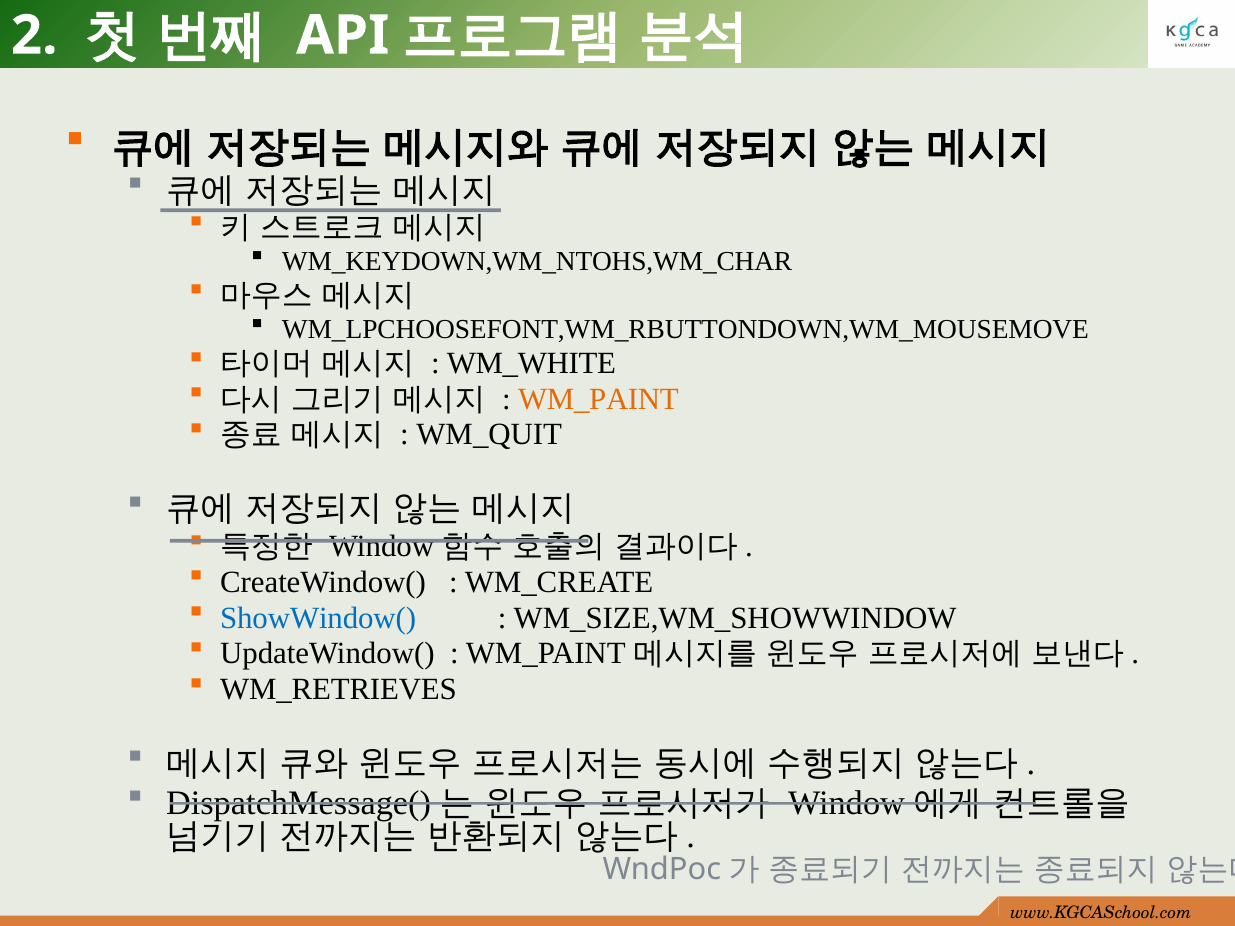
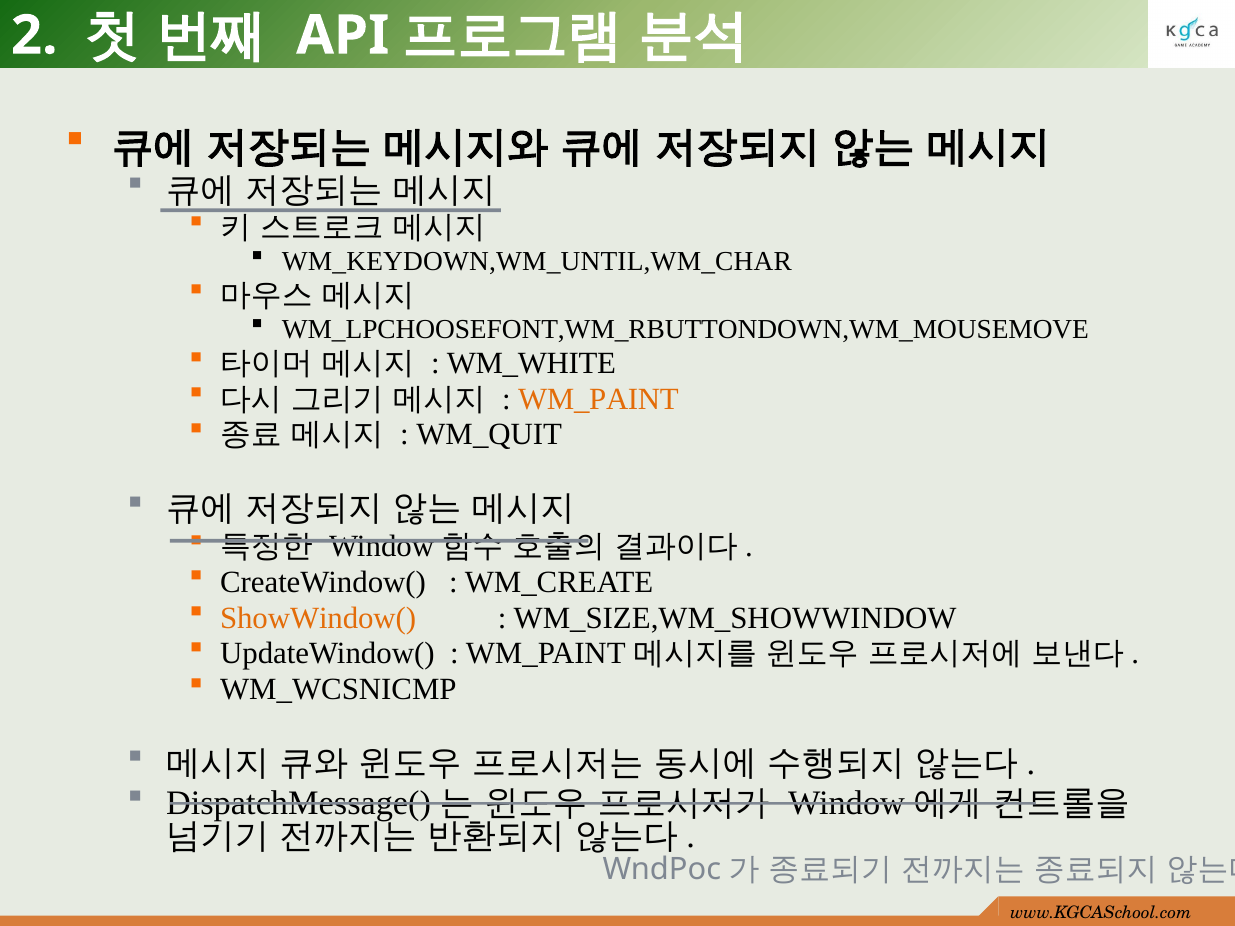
WM_KEYDOWN,WM_NTOHS,WM_CHAR: WM_KEYDOWN,WM_NTOHS,WM_CHAR -> WM_KEYDOWN,WM_UNTIL,WM_CHAR (537, 261)
ShowWindow( colour: blue -> orange (318, 618)
WM_RETRIEVES: WM_RETRIEVES -> WM_WCSNICMP (338, 690)
